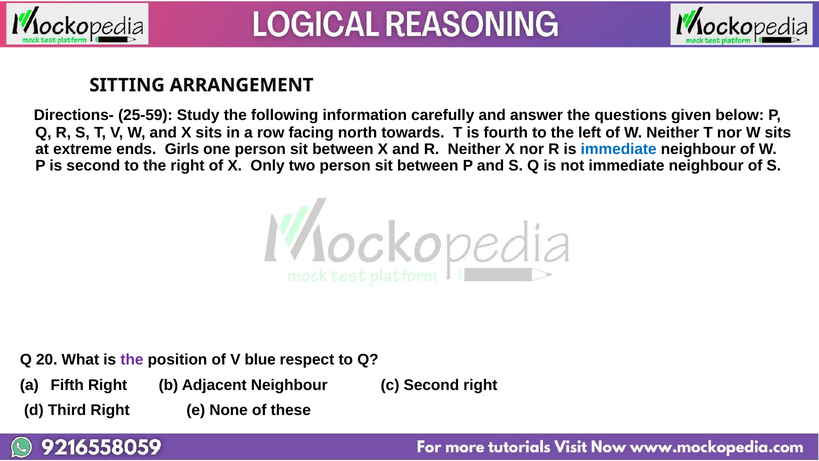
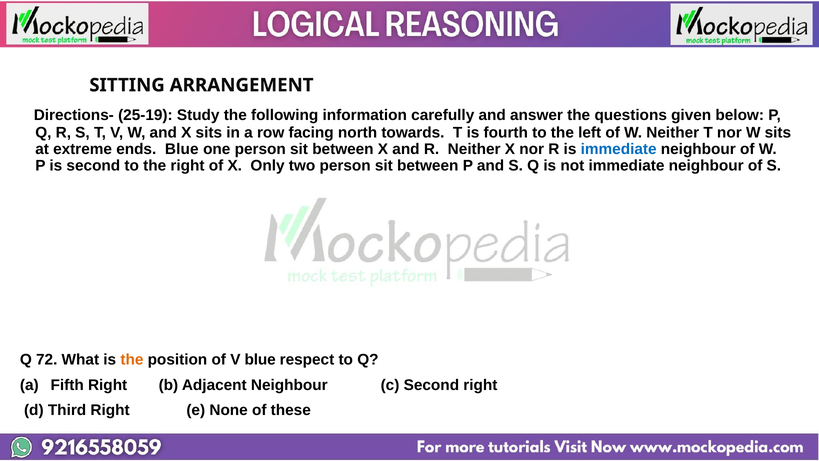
25-59: 25-59 -> 25-19 (145, 115)
ends Girls: Girls -> Blue (182, 149)
20: 20 -> 72 (47, 360)
the colour: purple -> orange (132, 360)
